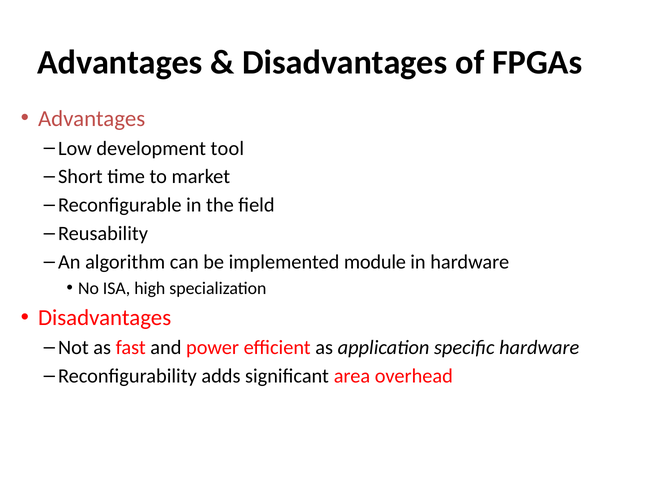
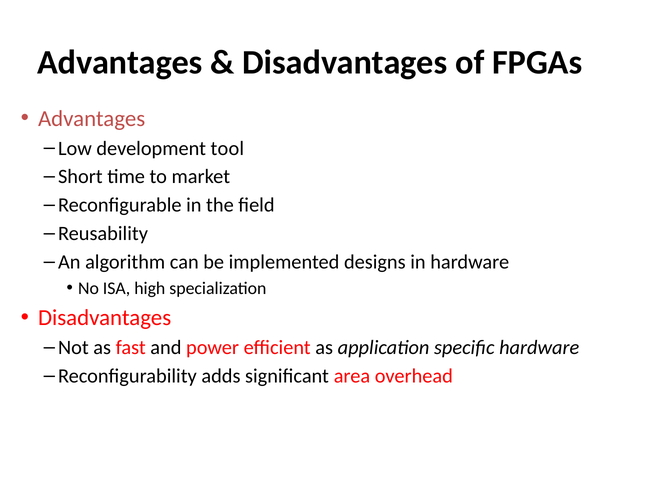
module: module -> designs (375, 262)
